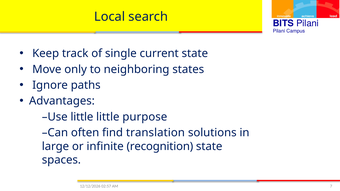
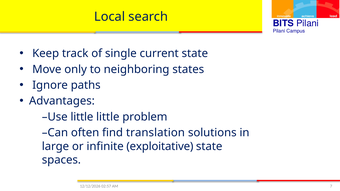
purpose: purpose -> problem (145, 117)
recognition: recognition -> exploitative (160, 146)
